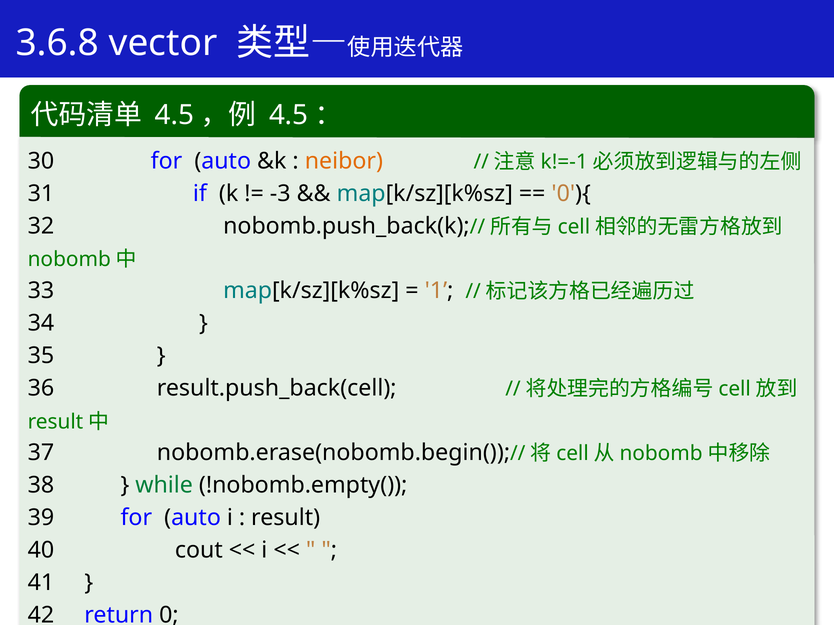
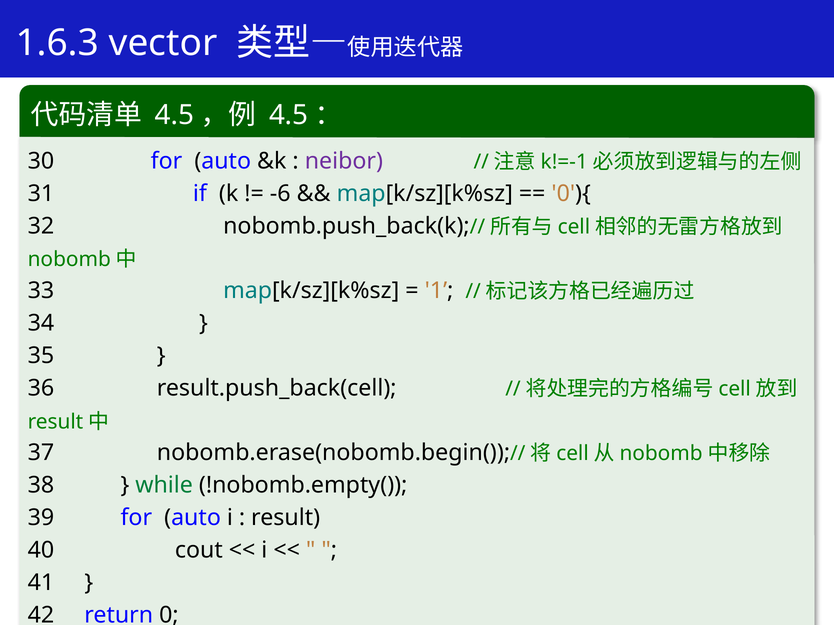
3.6.8: 3.6.8 -> 1.6.3 (57, 43)
neibor colour: orange -> purple (344, 161)
-3: -3 -> -6 (280, 194)
